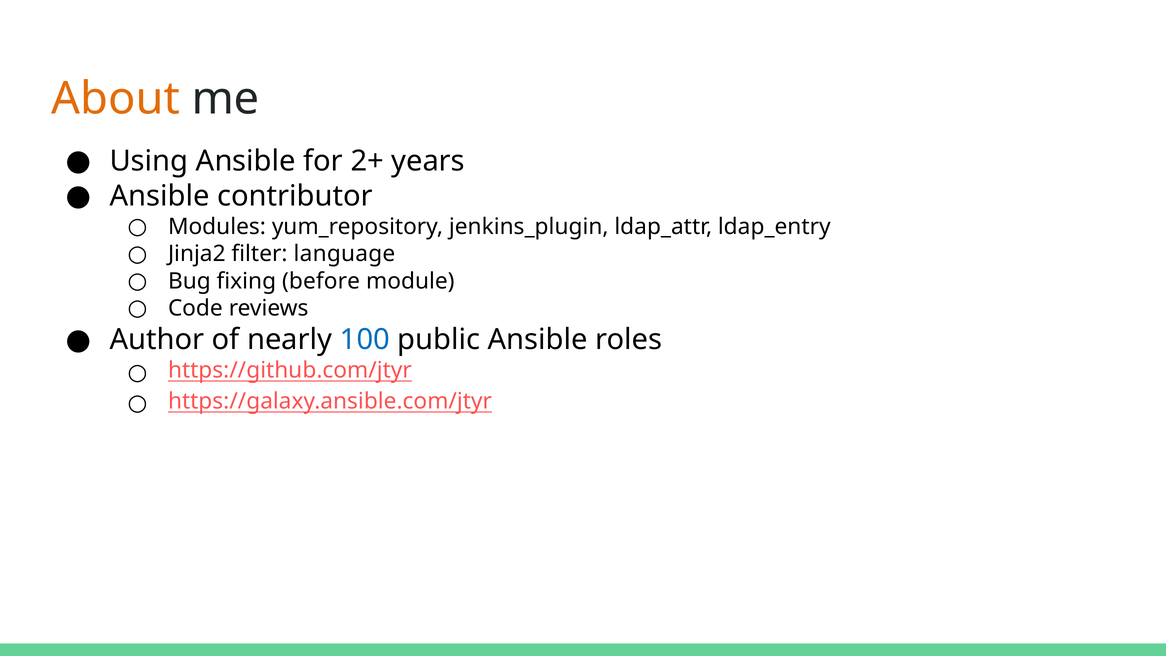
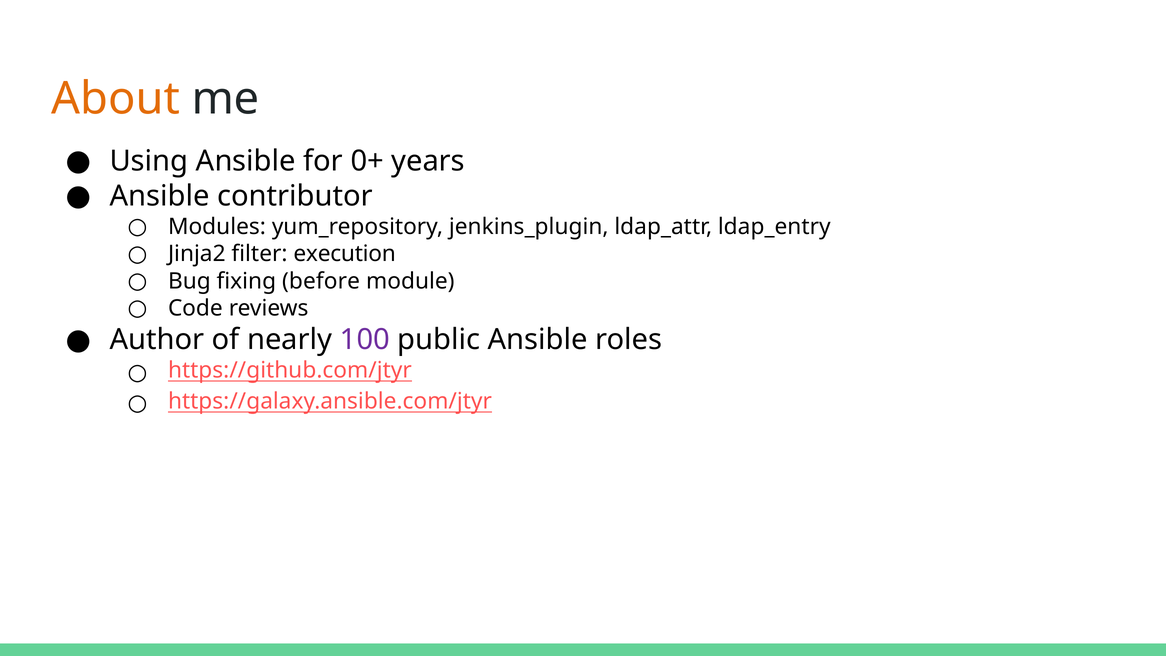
2+: 2+ -> 0+ (367, 161)
language: language -> execution (345, 254)
100 colour: blue -> purple (365, 340)
